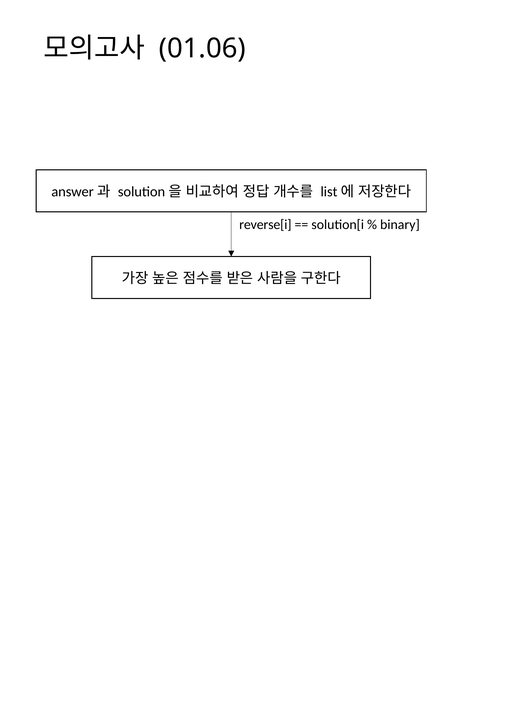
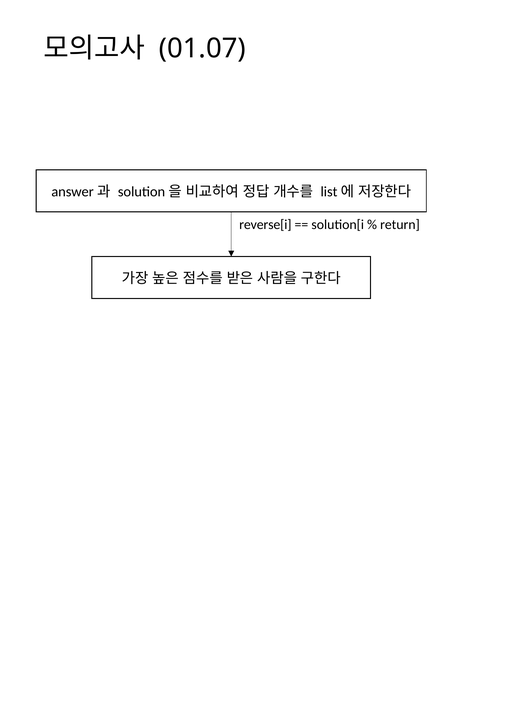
01.06: 01.06 -> 01.07 (202, 48)
binary: binary -> return (400, 224)
